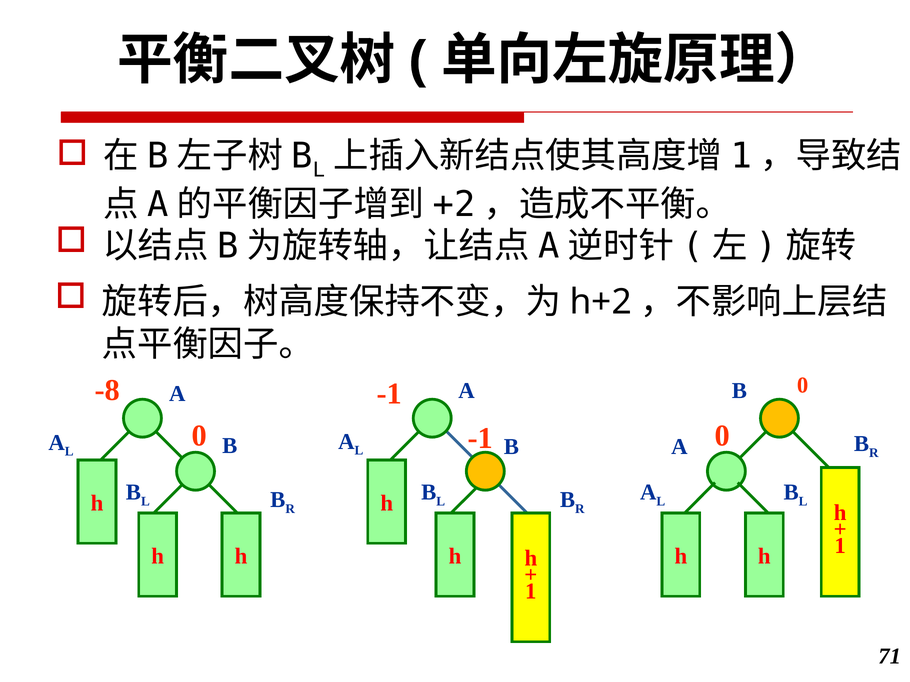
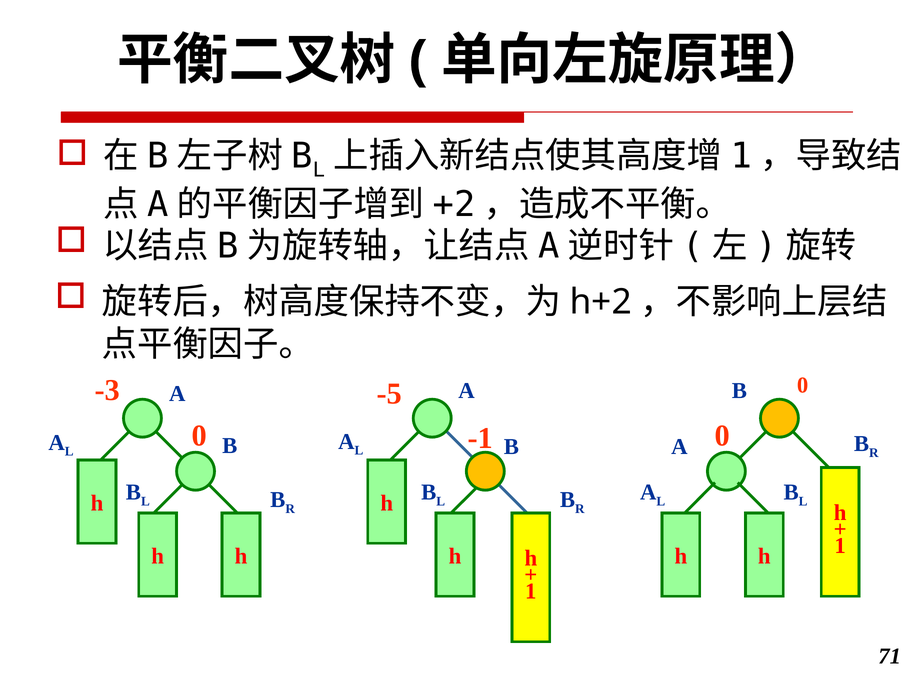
-8: -8 -> -3 (107, 391)
-1: -1 -> -5 (390, 394)
